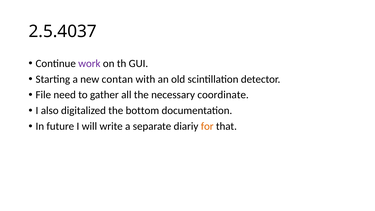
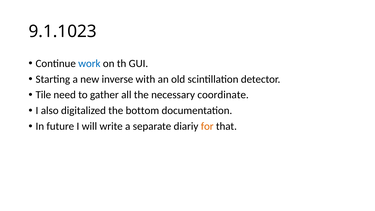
2.5.4037: 2.5.4037 -> 9.1.1023 (63, 32)
work colour: purple -> blue (89, 63)
contan: contan -> inverse (117, 79)
File: File -> Tile (43, 95)
